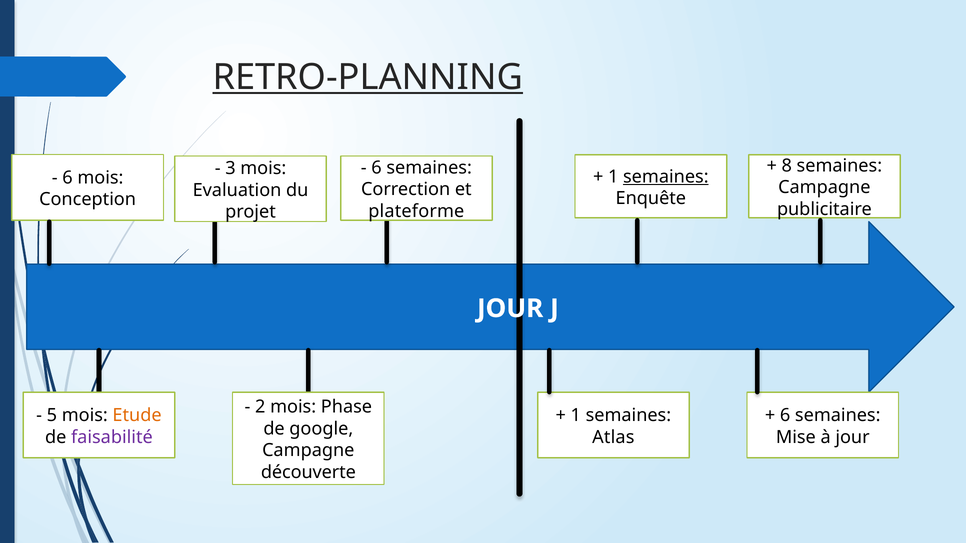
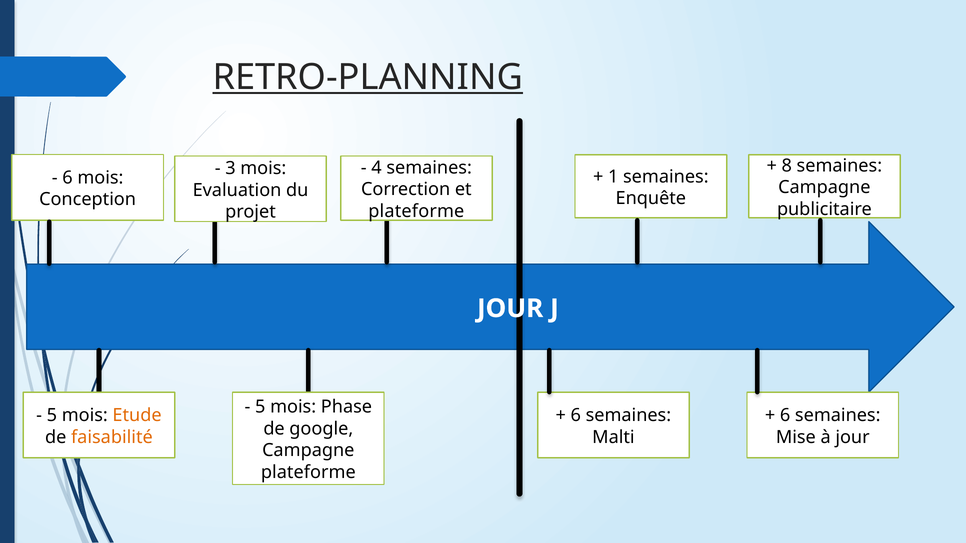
6: 6 -> 4 (377, 168)
semaines underline: present -> none (666, 177)
2: 2 -> 5 (260, 407)
1: 1 -> 6 (576, 416)
faisabilité colour: purple -> orange (112, 437)
Atlas: Atlas -> Malti (613, 437)
découverte: découverte -> plateforme (308, 472)
